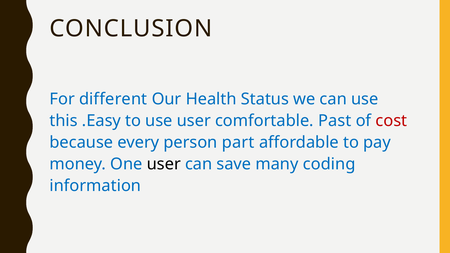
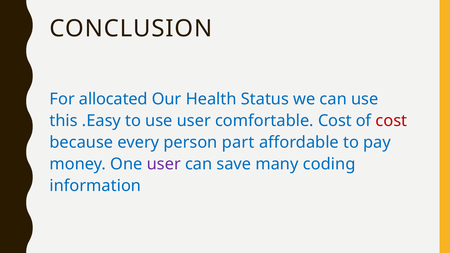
different: different -> allocated (113, 99)
comfortable Past: Past -> Cost (335, 121)
user colour: black -> purple (164, 164)
